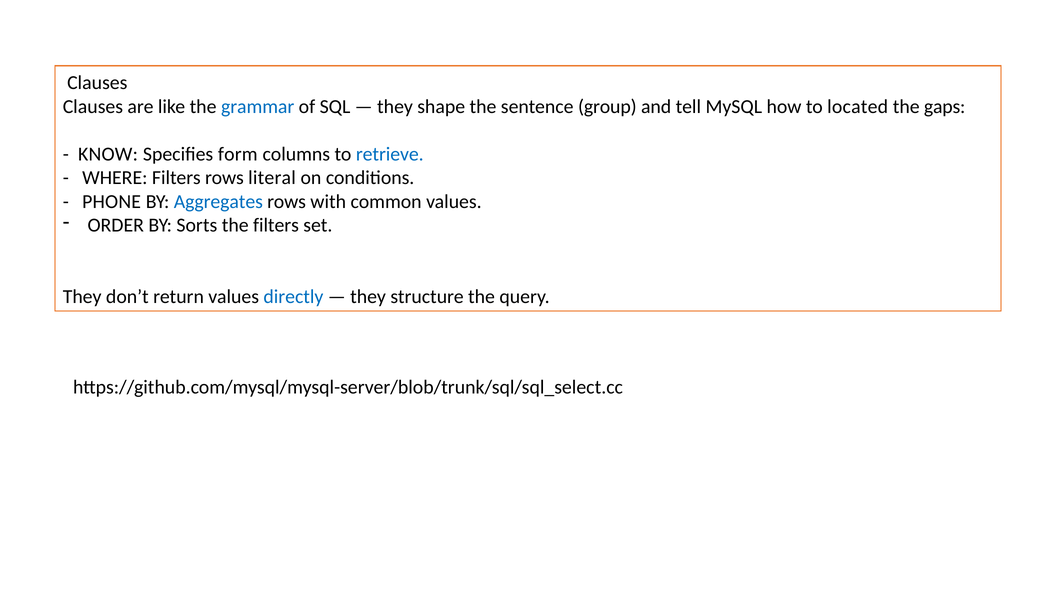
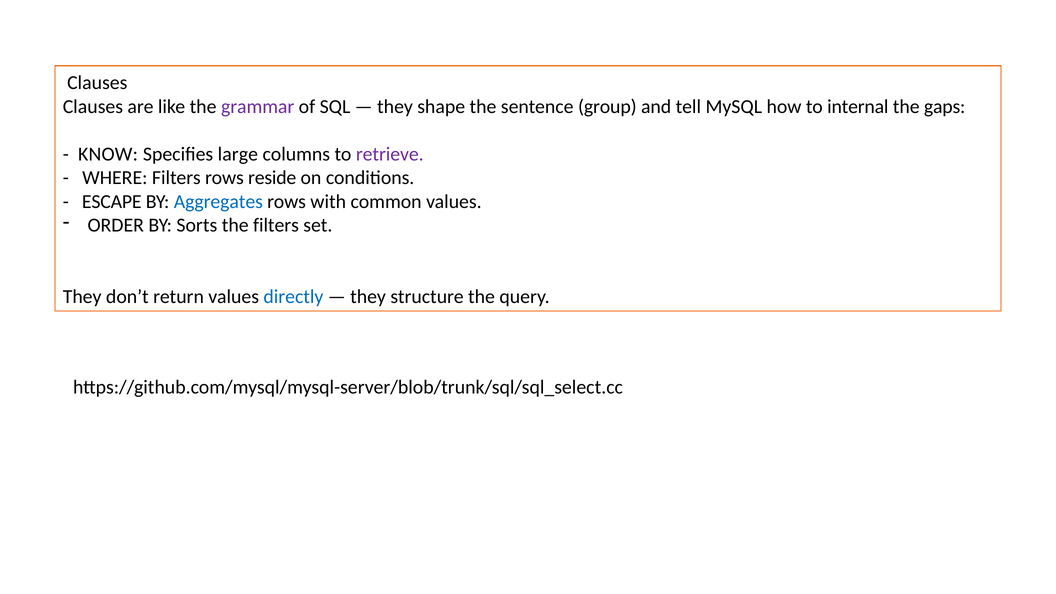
grammar colour: blue -> purple (258, 107)
located: located -> internal (858, 107)
form: form -> large (238, 154)
retrieve colour: blue -> purple (390, 154)
literal: literal -> reside (272, 178)
PHONE: PHONE -> ESCAPE (112, 202)
